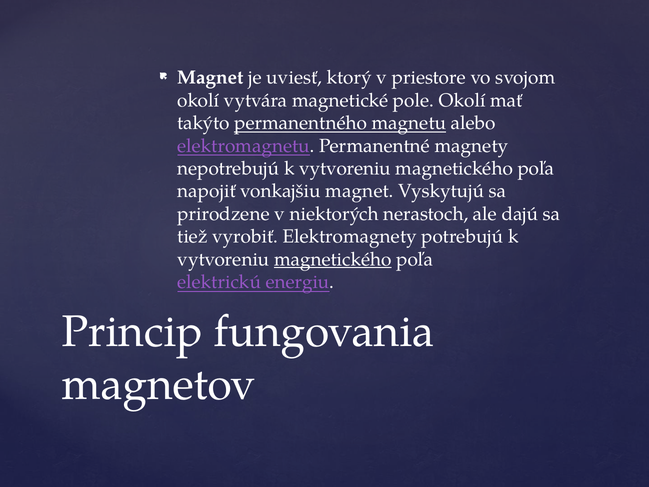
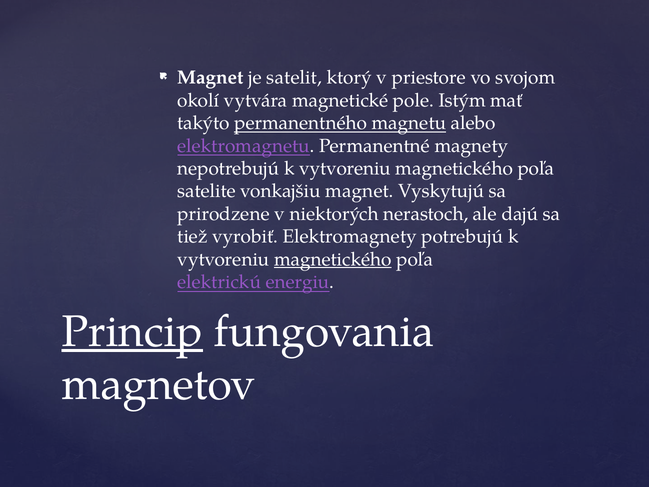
uviesť: uviesť -> satelit (294, 78)
pole Okolí: Okolí -> Istým (462, 100)
napojiť: napojiť -> satelite (207, 191)
Princip underline: none -> present (132, 331)
